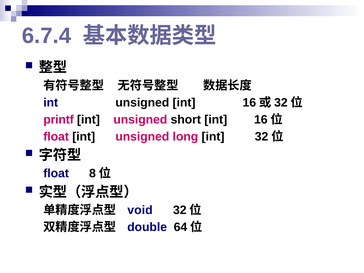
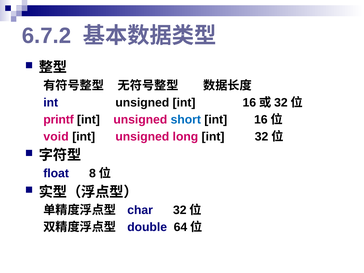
6.7.4: 6.7.4 -> 6.7.2 (47, 36)
short colour: black -> blue (186, 120)
float: float -> void (56, 137)
void: void -> char (140, 210)
